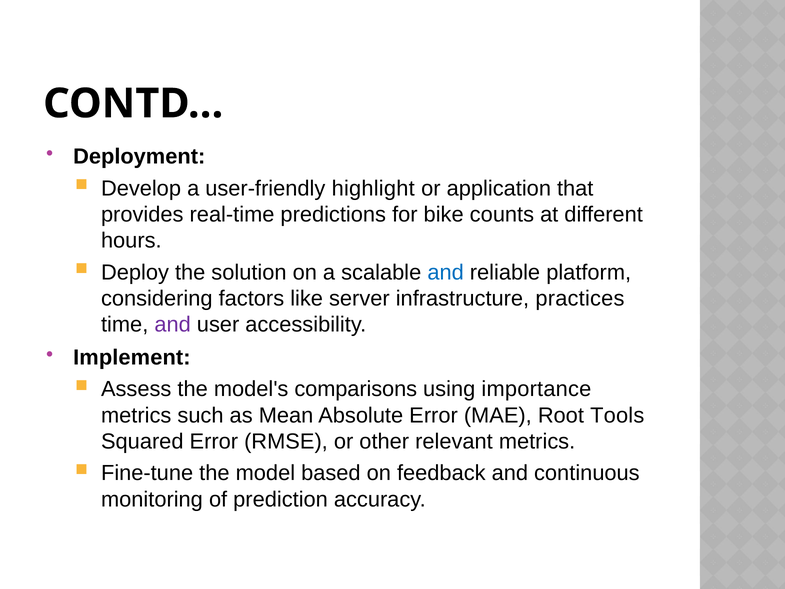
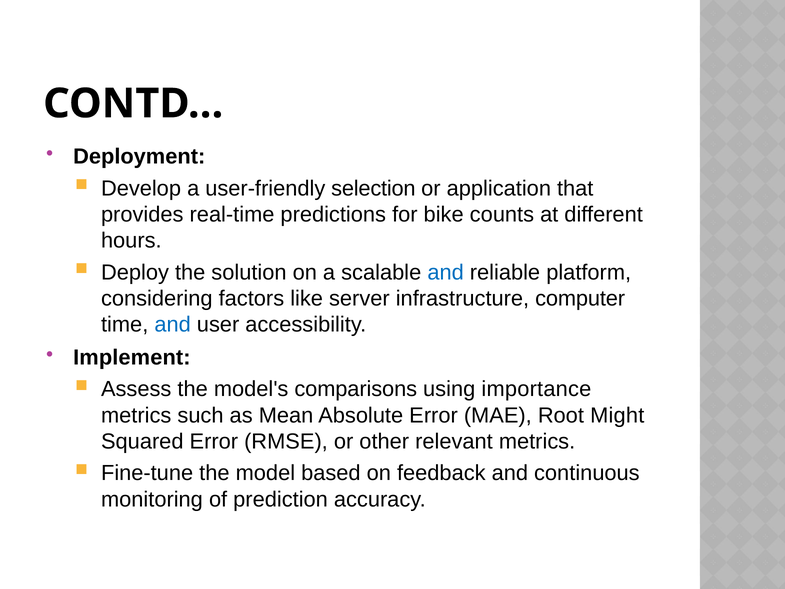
highlight: highlight -> selection (373, 188)
practices: practices -> computer (580, 298)
and colour: purple -> blue (173, 325)
Tools: Tools -> Might (617, 415)
